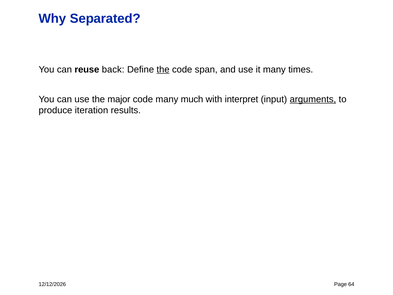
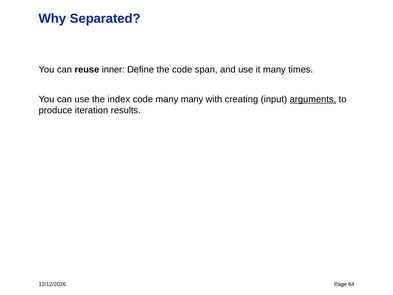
back: back -> inner (113, 69)
the underline: present -> none (163, 69)
major: major -> index (119, 99)
many much: much -> many (192, 99)
interpret: interpret -> creating (241, 99)
